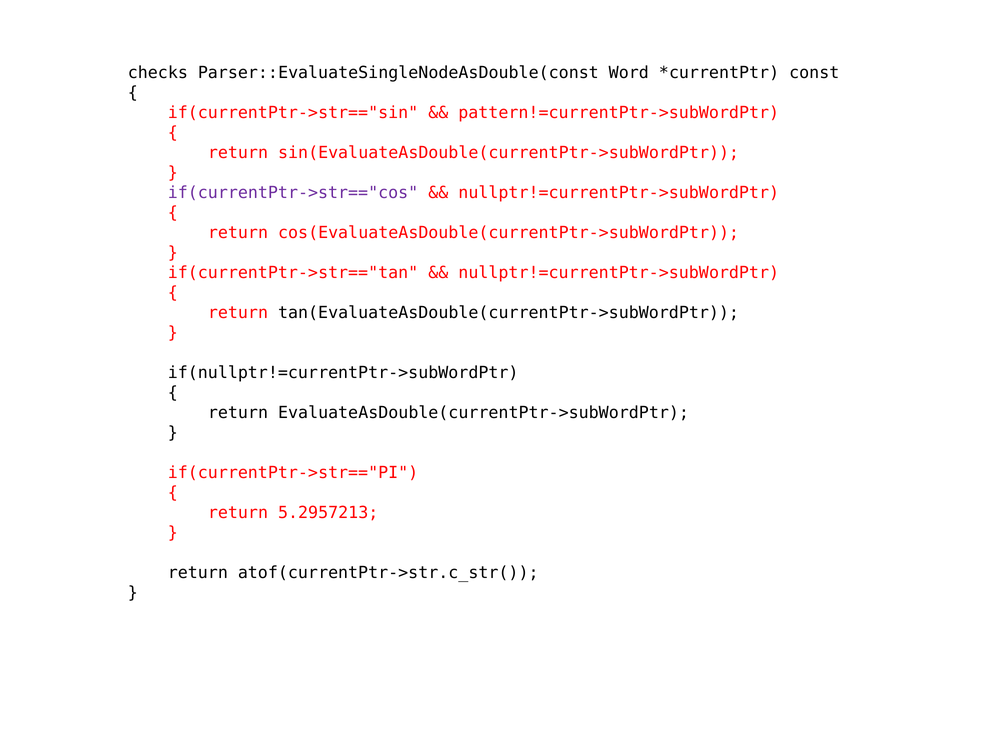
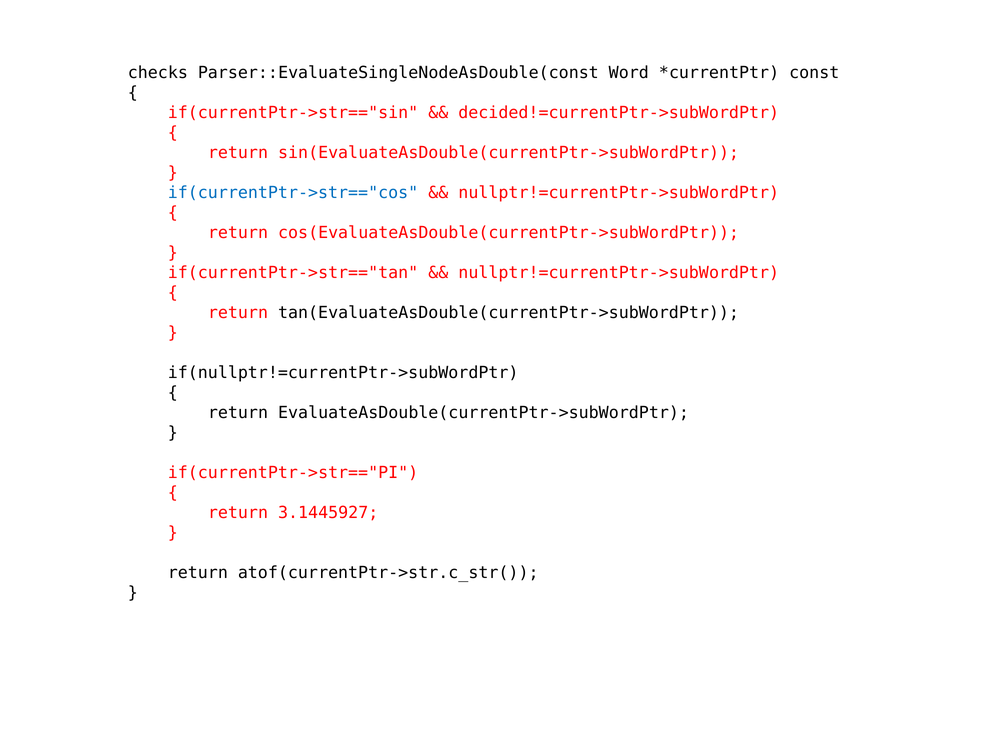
pattern!=currentPtr->subWordPtr: pattern!=currentPtr->subWordPtr -> decided!=currentPtr->subWordPtr (619, 113)
if(currentPtr->str=="cos colour: purple -> blue (293, 193)
5.2957213: 5.2957213 -> 3.1445927 (328, 513)
